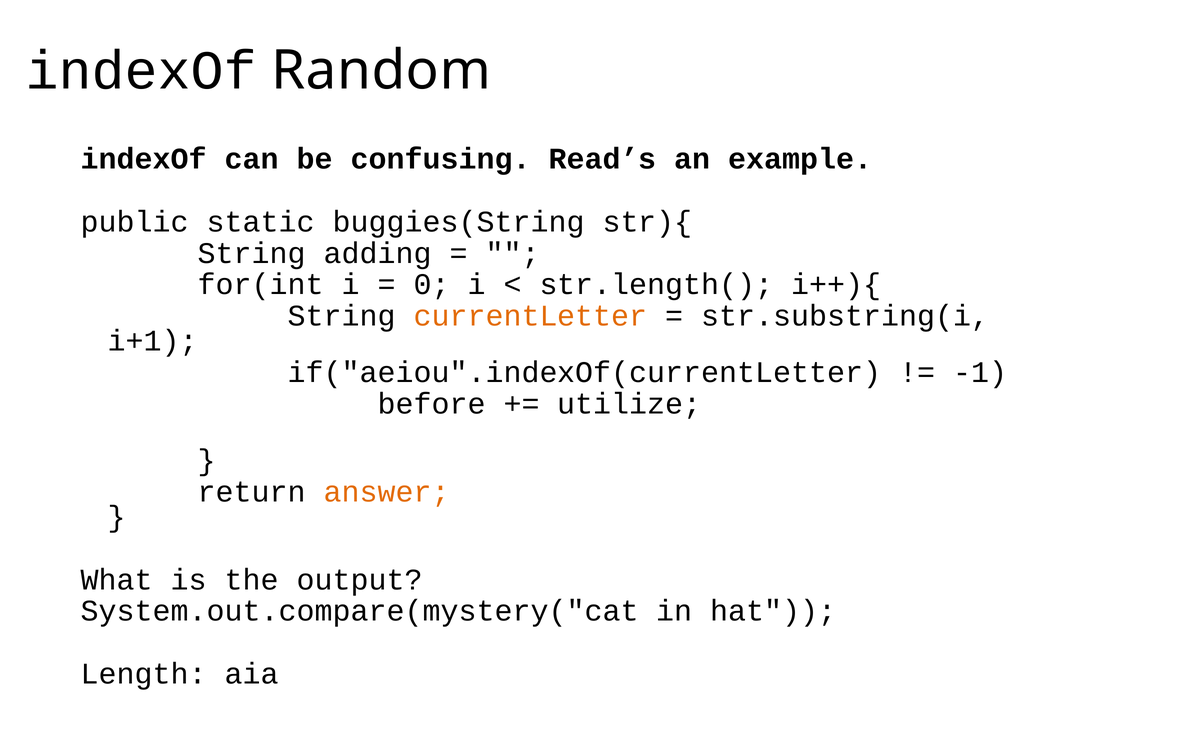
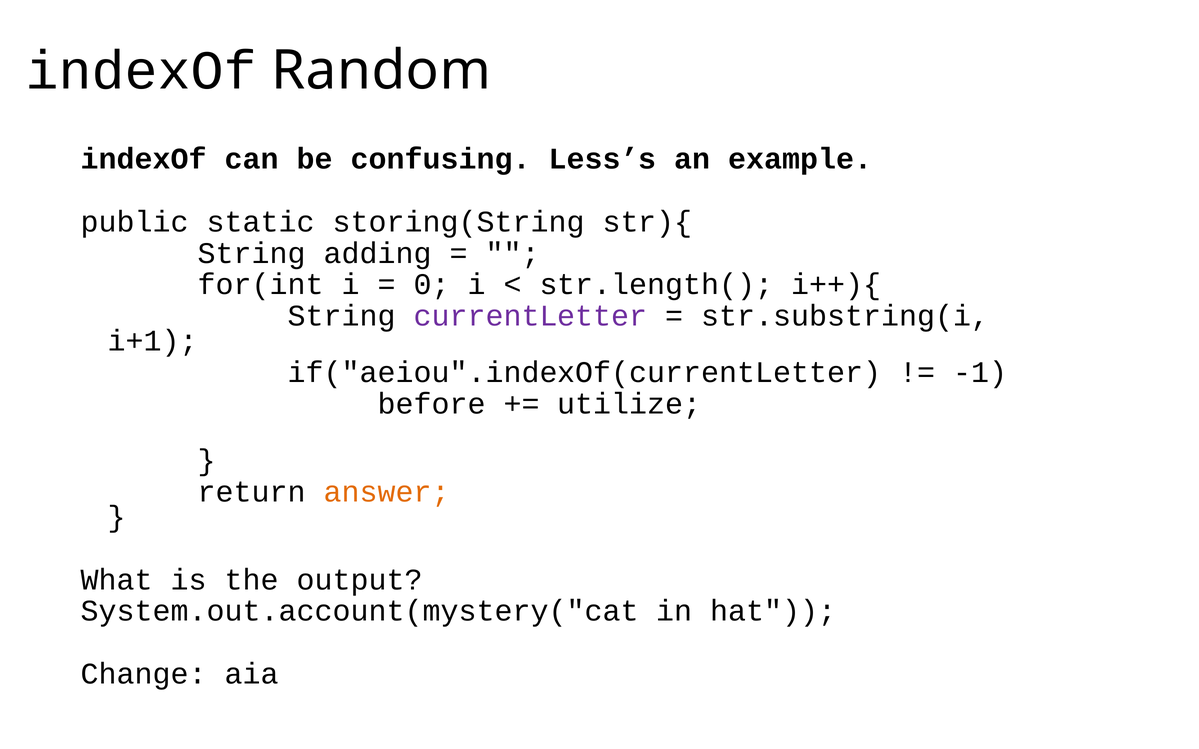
Read’s: Read’s -> Less’s (603, 159)
buggies(String: buggies(String -> storing(String (459, 222)
currentLetter colour: orange -> purple (531, 316)
System.out.compare(mystery("cat: System.out.compare(mystery("cat -> System.out.account(mystery("cat (360, 611)
Length: Length -> Change (144, 674)
